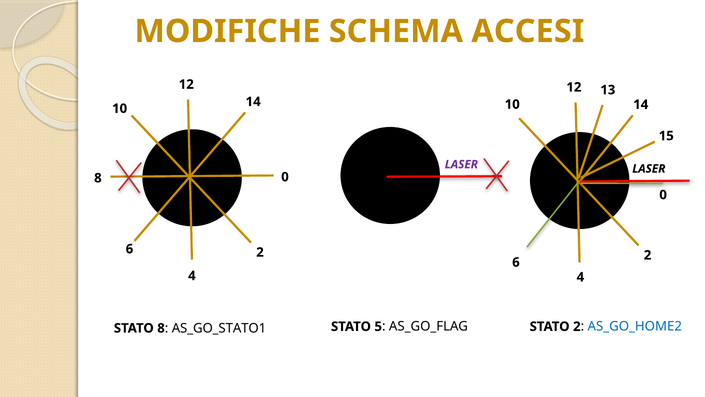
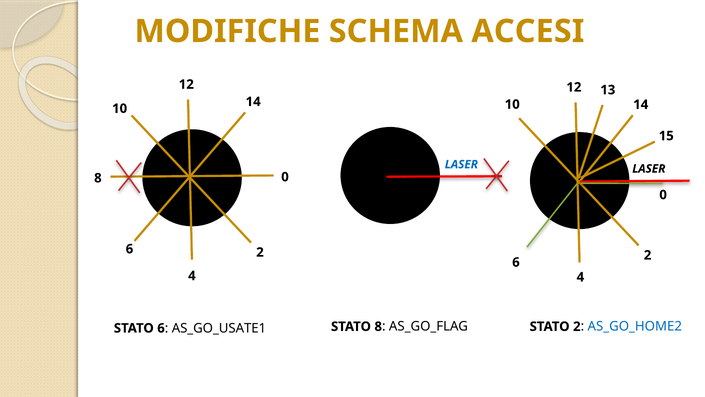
LASER colour: purple -> blue (461, 164)
STATO 5: 5 -> 8 (378, 326)
SSTATO 8: 8 -> 6 (161, 328)
AS_GO_STATO1: AS_GO_STATO1 -> AS_GO_USATE1 (219, 328)
